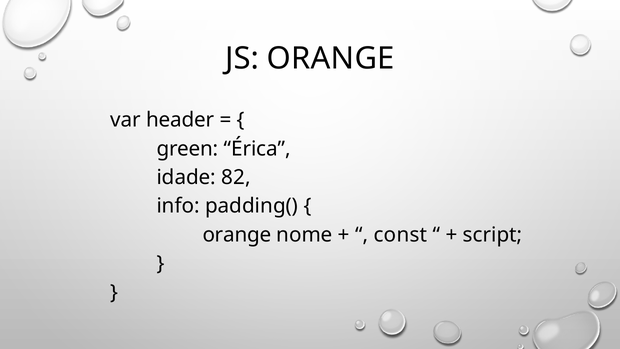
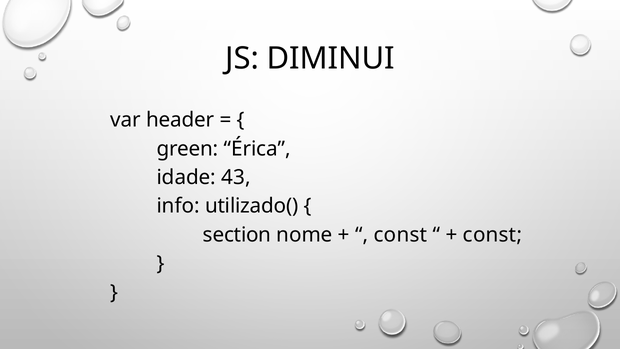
JS ORANGE: ORANGE -> DIMINUI (331, 58)
82: 82 -> 43 (236, 177)
padding(: padding( -> utilizado( (252, 206)
orange: orange -> section (237, 235)
script: script -> const (493, 235)
